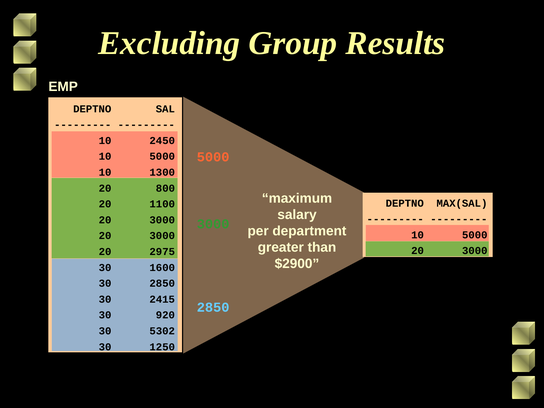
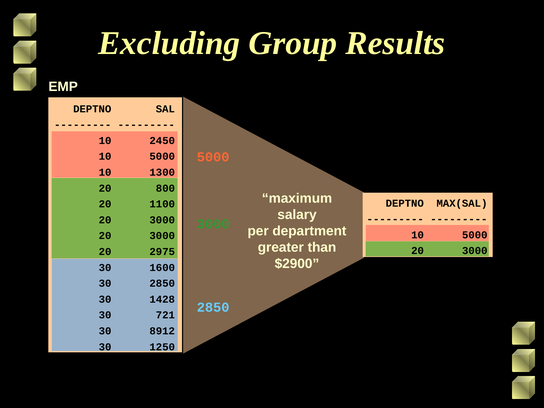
2415: 2415 -> 1428 (162, 299)
920: 920 -> 721 (165, 315)
5302: 5302 -> 8912 (162, 331)
